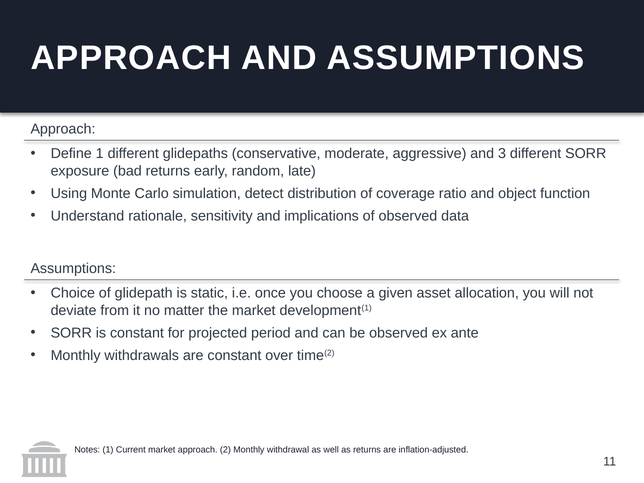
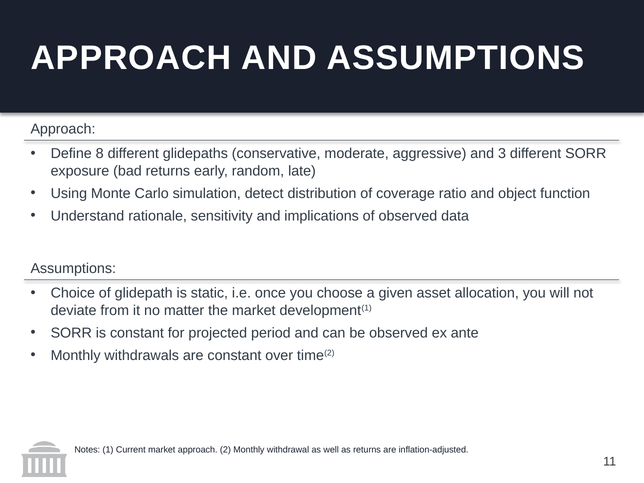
Define 1: 1 -> 8 (100, 154)
